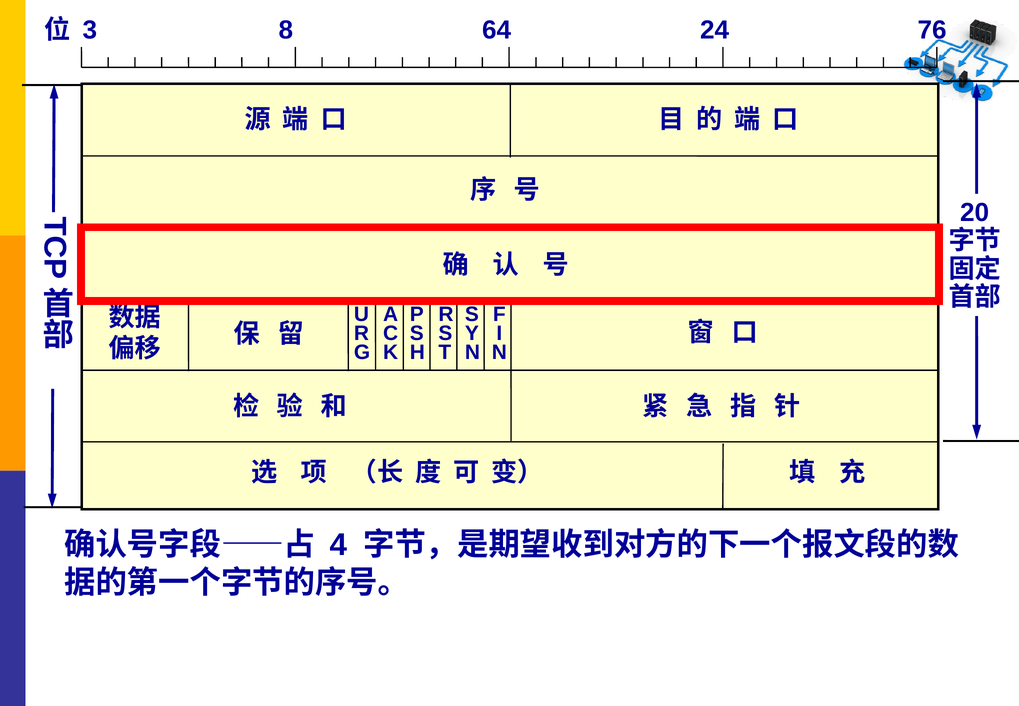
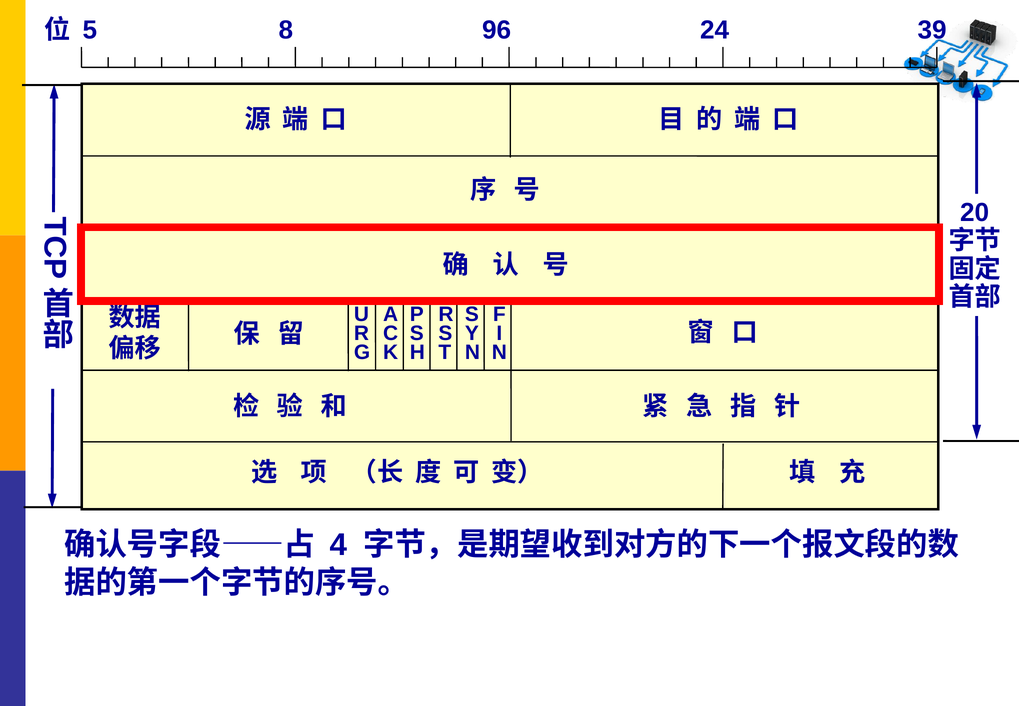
3: 3 -> 5 (90, 30)
64: 64 -> 96 (497, 30)
76: 76 -> 39 (932, 30)
